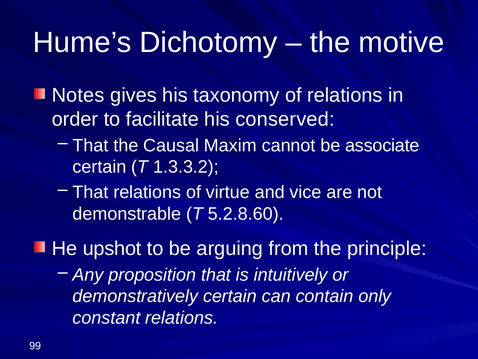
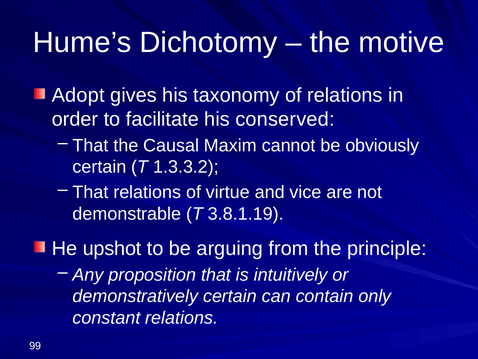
Notes: Notes -> Adopt (78, 95)
associate: associate -> obviously (382, 145)
5.2.8.60: 5.2.8.60 -> 3.8.1.19 (246, 213)
